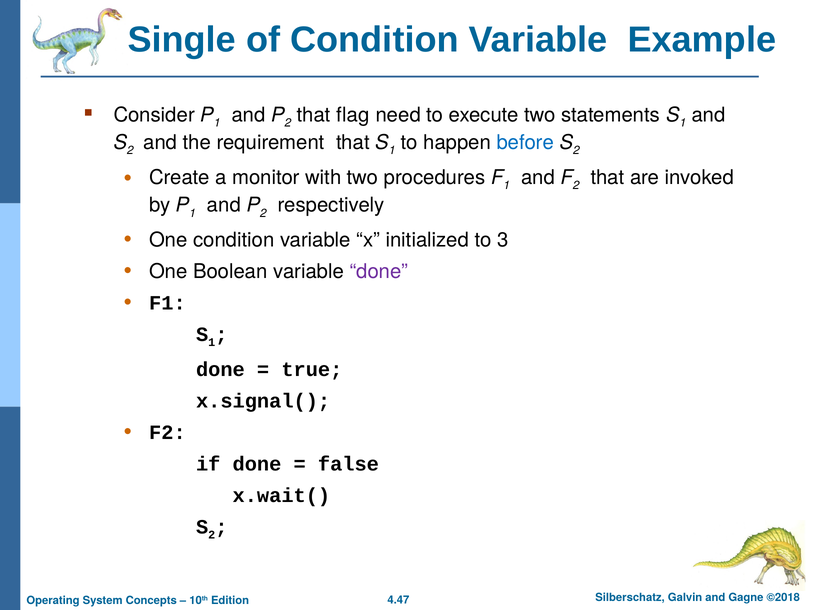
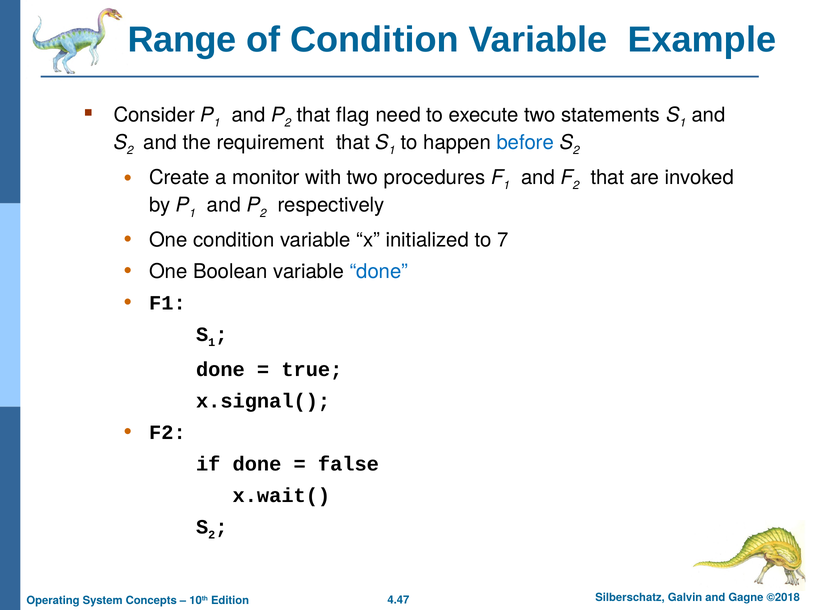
Single: Single -> Range (182, 40)
3: 3 -> 7 (503, 240)
done colour: purple -> blue (379, 272)
